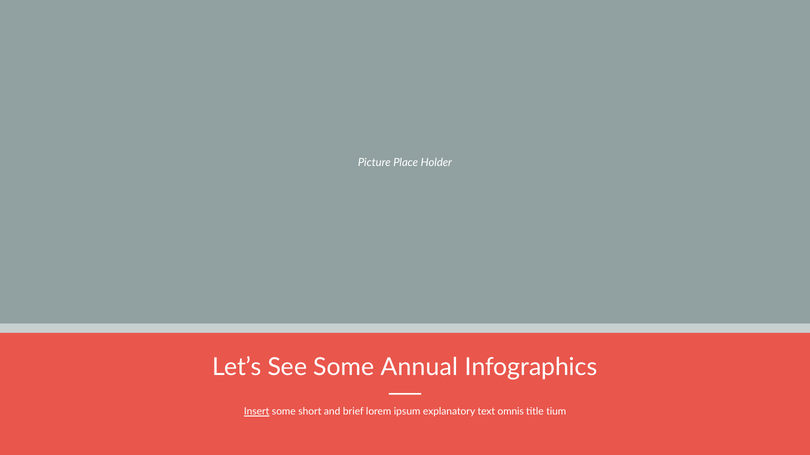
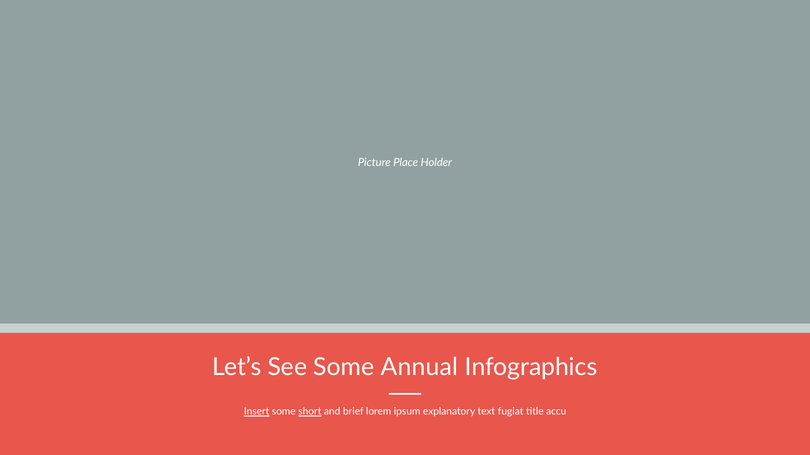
short underline: none -> present (310, 412)
omnis: omnis -> fugiat (511, 412)
tium: tium -> accu (556, 412)
